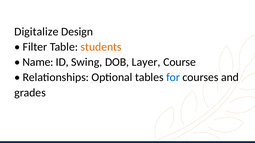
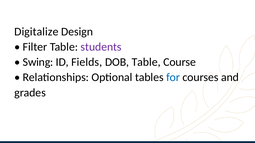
students colour: orange -> purple (101, 47)
Name: Name -> Swing (38, 62)
Swing: Swing -> Fields (87, 62)
DOB Layer: Layer -> Table (146, 62)
